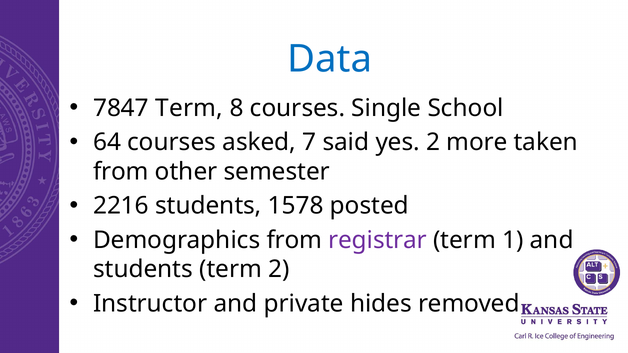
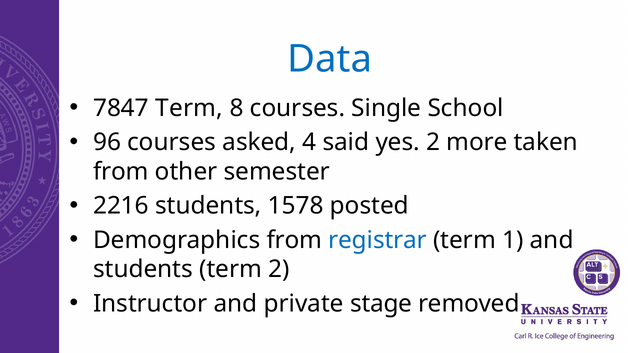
64: 64 -> 96 (107, 143)
7: 7 -> 4 (309, 143)
registrar colour: purple -> blue (378, 240)
hides: hides -> stage (381, 304)
